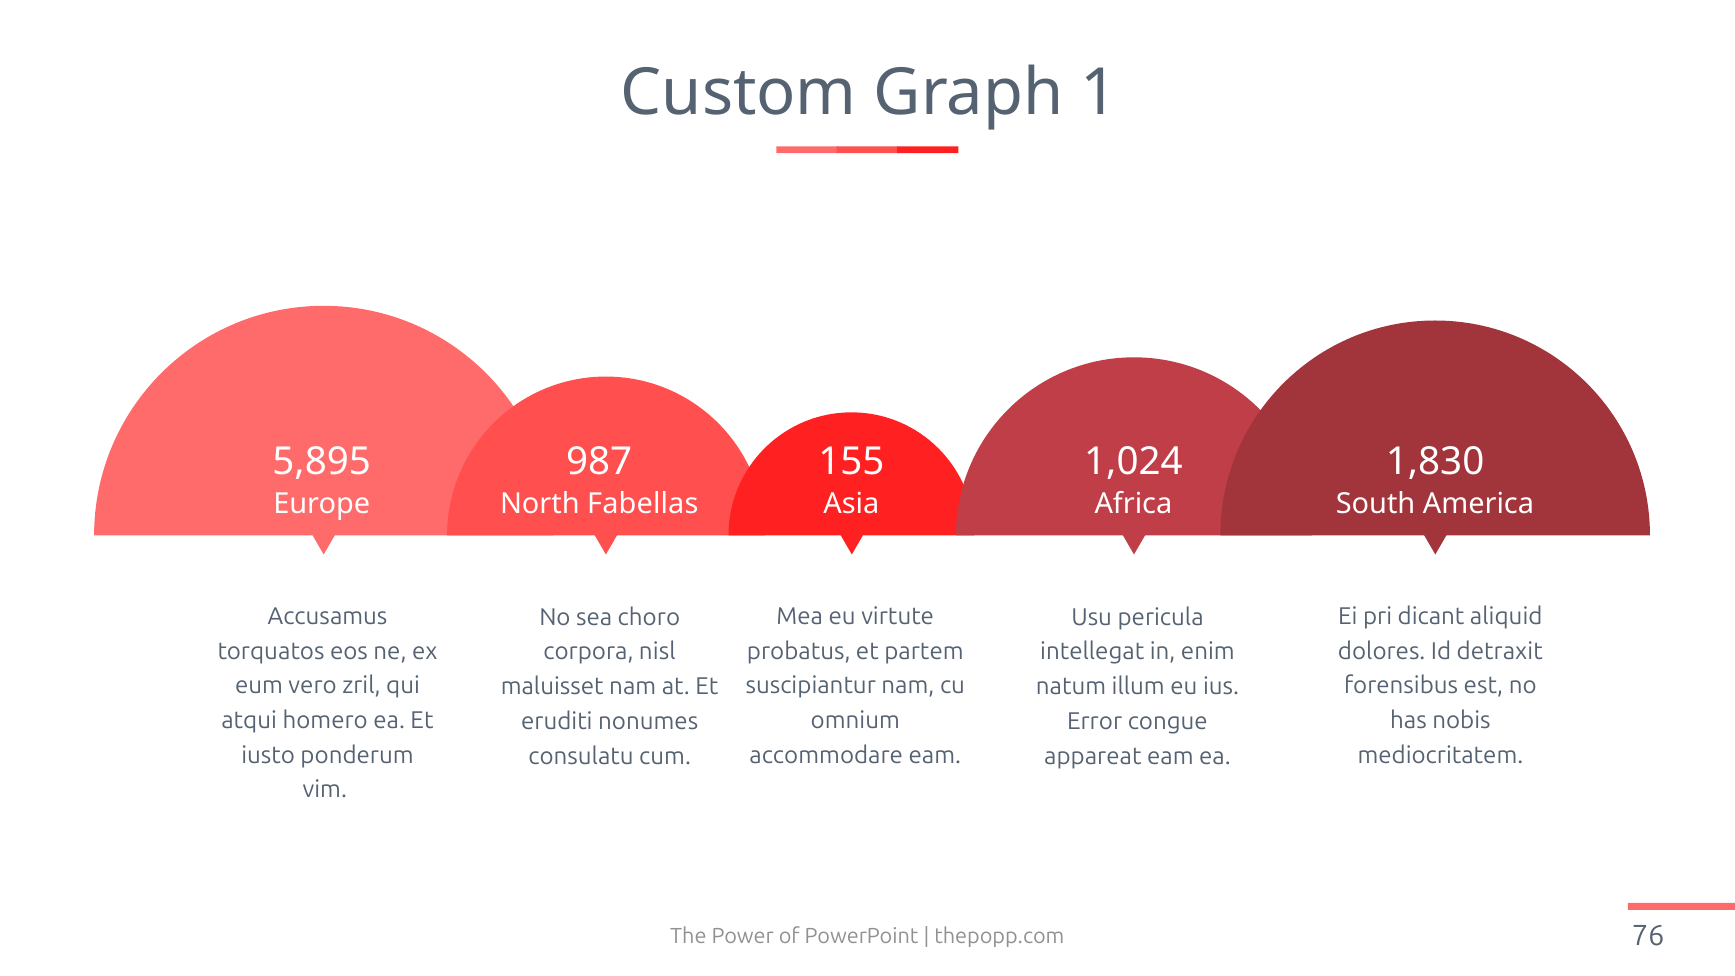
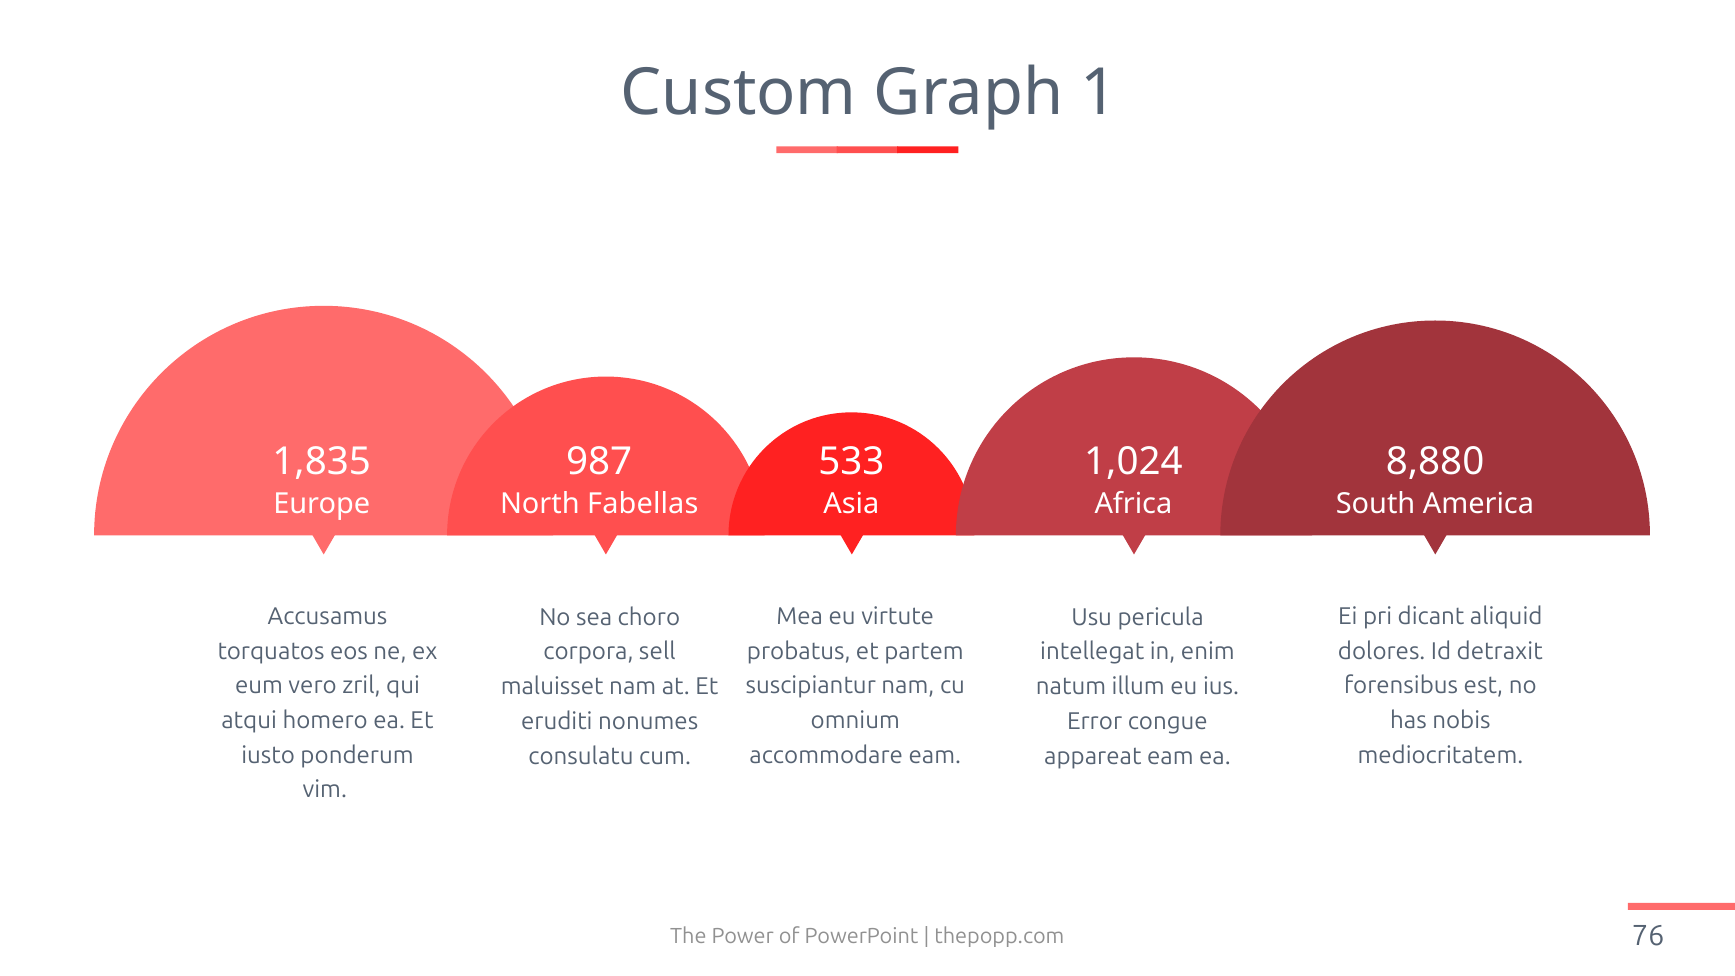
5,895: 5,895 -> 1,835 (322, 461)
155: 155 -> 533 (851, 461)
1,830: 1,830 -> 8,880 (1435, 461)
nisl: nisl -> sell (657, 652)
